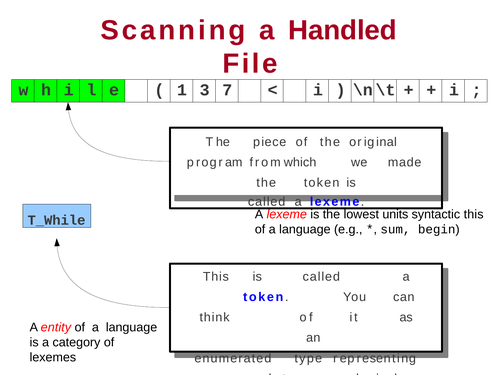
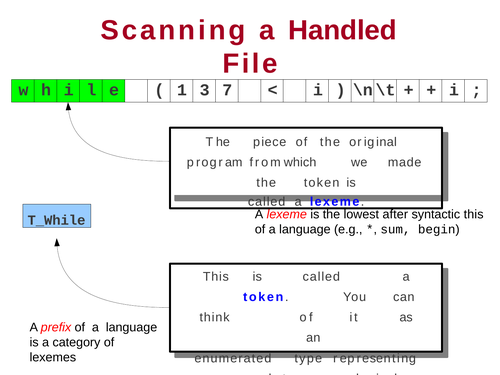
units: units -> after (395, 214)
A entity: entity -> prefix (56, 327)
